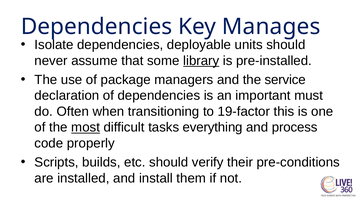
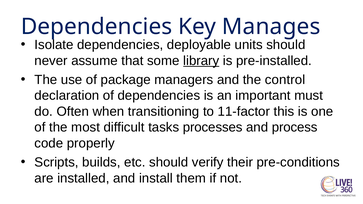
service: service -> control (285, 80)
19-factor: 19-factor -> 11-factor (244, 112)
most underline: present -> none (86, 127)
everything: everything -> processes (213, 127)
